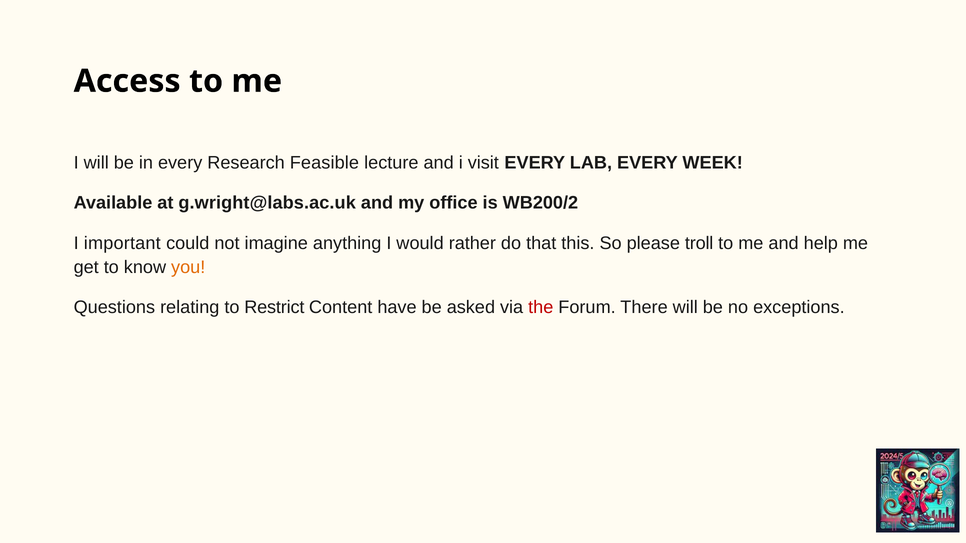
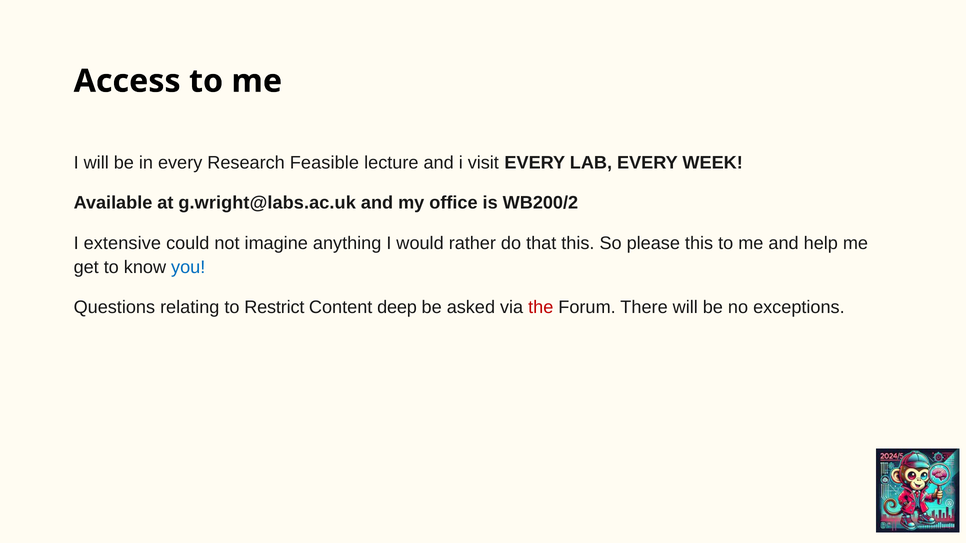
important: important -> extensive (122, 243)
please troll: troll -> this (699, 243)
you colour: orange -> blue (188, 267)
have: have -> deep (397, 308)
